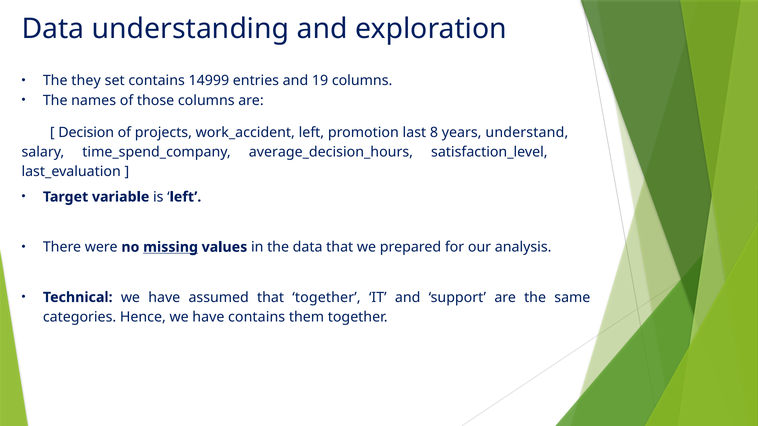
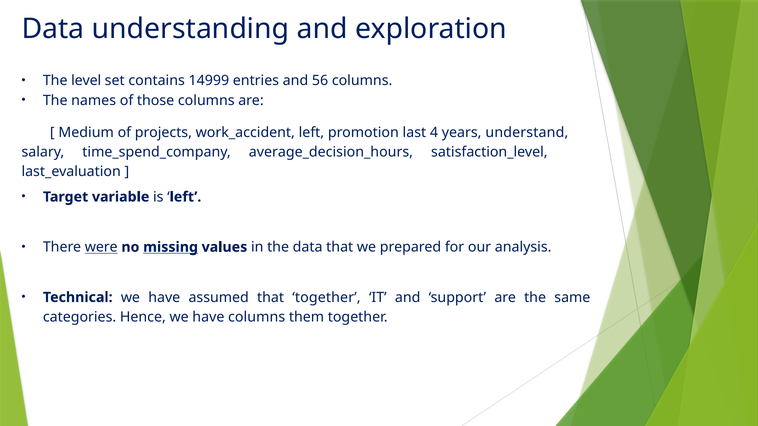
they: they -> level (86, 81)
19: 19 -> 56 (320, 81)
Decision: Decision -> Medium (86, 133)
8: 8 -> 4 (434, 133)
were underline: none -> present (101, 247)
have contains: contains -> columns (257, 317)
